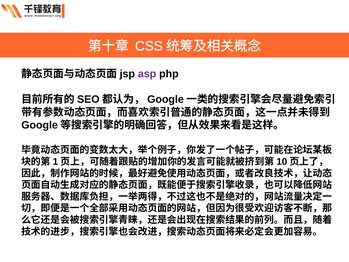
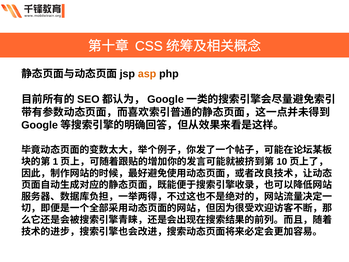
asp colour: purple -> orange (147, 74)
